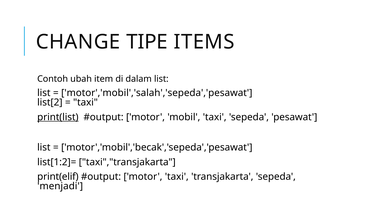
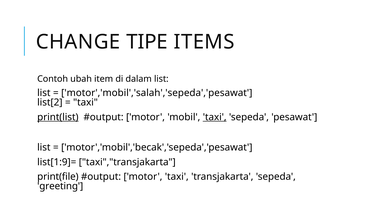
taxi underline: none -> present (215, 117)
list[1:2]=: list[1:2]= -> list[1:9]= (57, 162)
print(elif: print(elif -> print(file (58, 177)
menjadi: menjadi -> greeting (60, 186)
